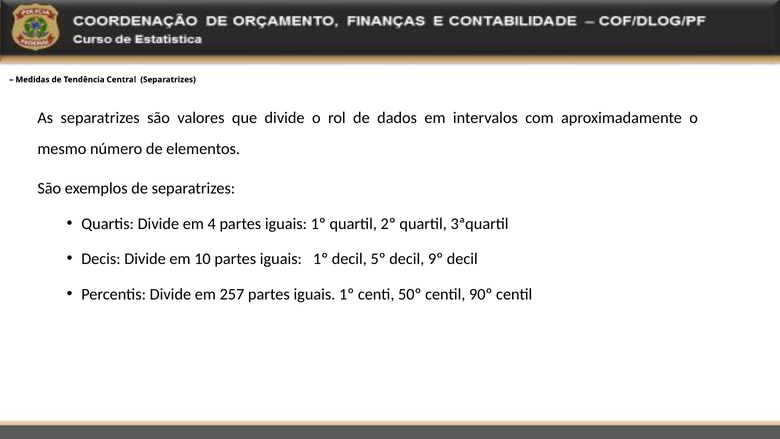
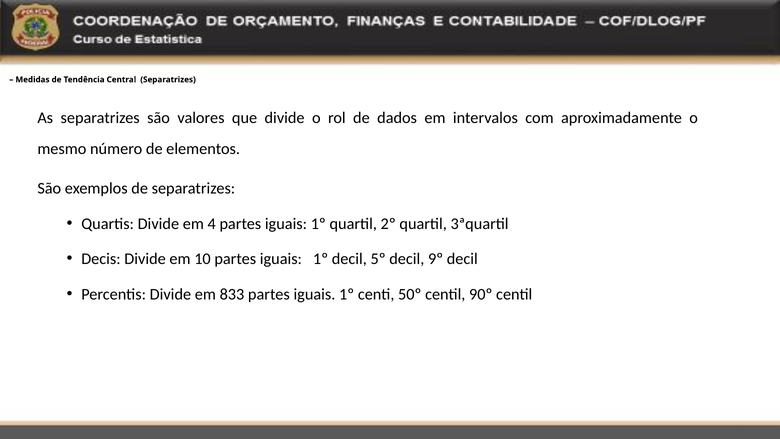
257: 257 -> 833 (232, 294)
